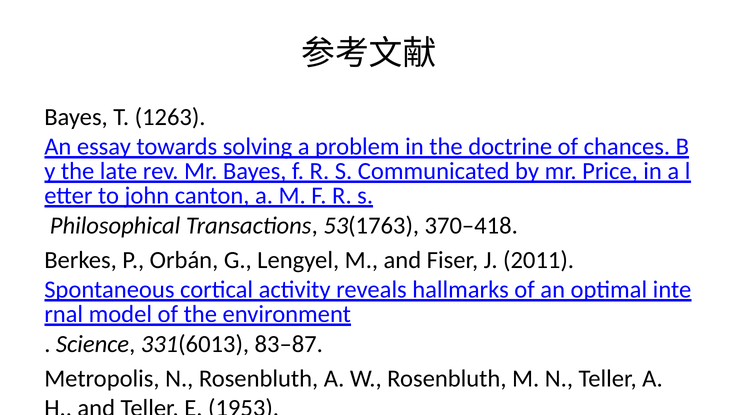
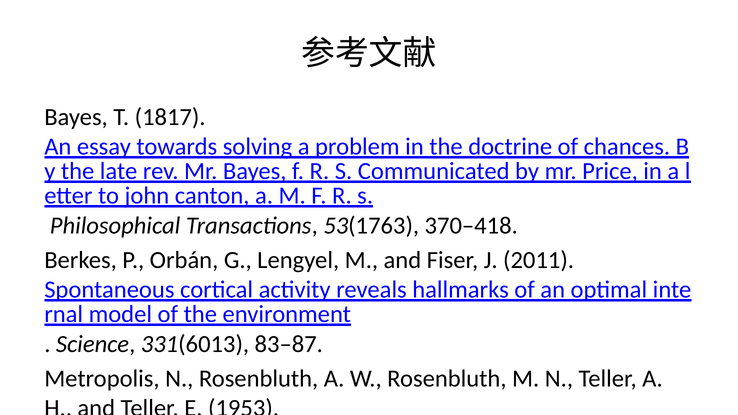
1263: 1263 -> 1817 (170, 117)
